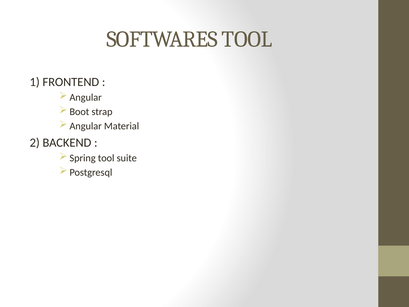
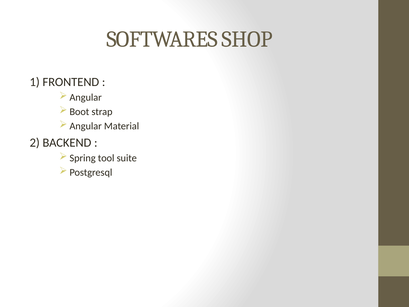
SOFTWARES TOOL: TOOL -> SHOP (247, 39)
